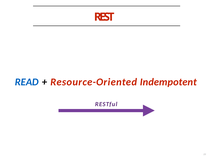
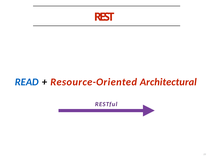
Indempotent: Indempotent -> Architectural (168, 82)
